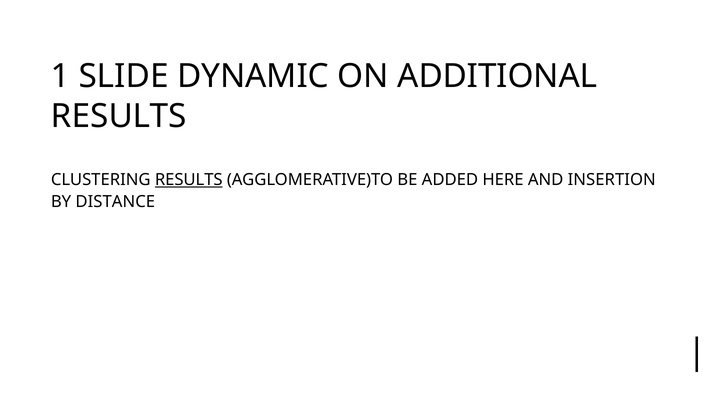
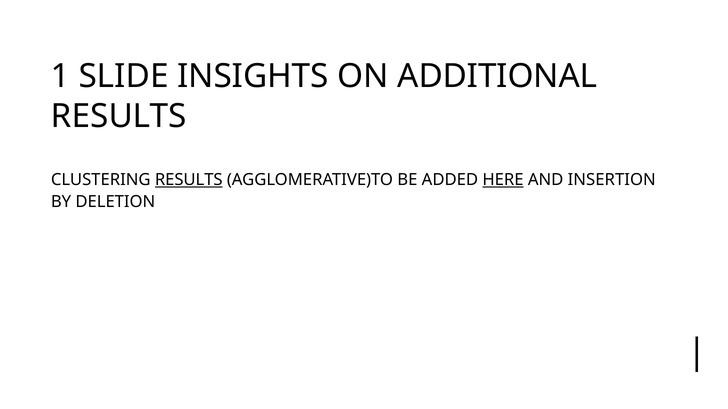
DYNAMIC: DYNAMIC -> INSIGHTS (253, 76)
HERE underline: none -> present (503, 180)
DISTANCE: DISTANCE -> DELETION (115, 202)
